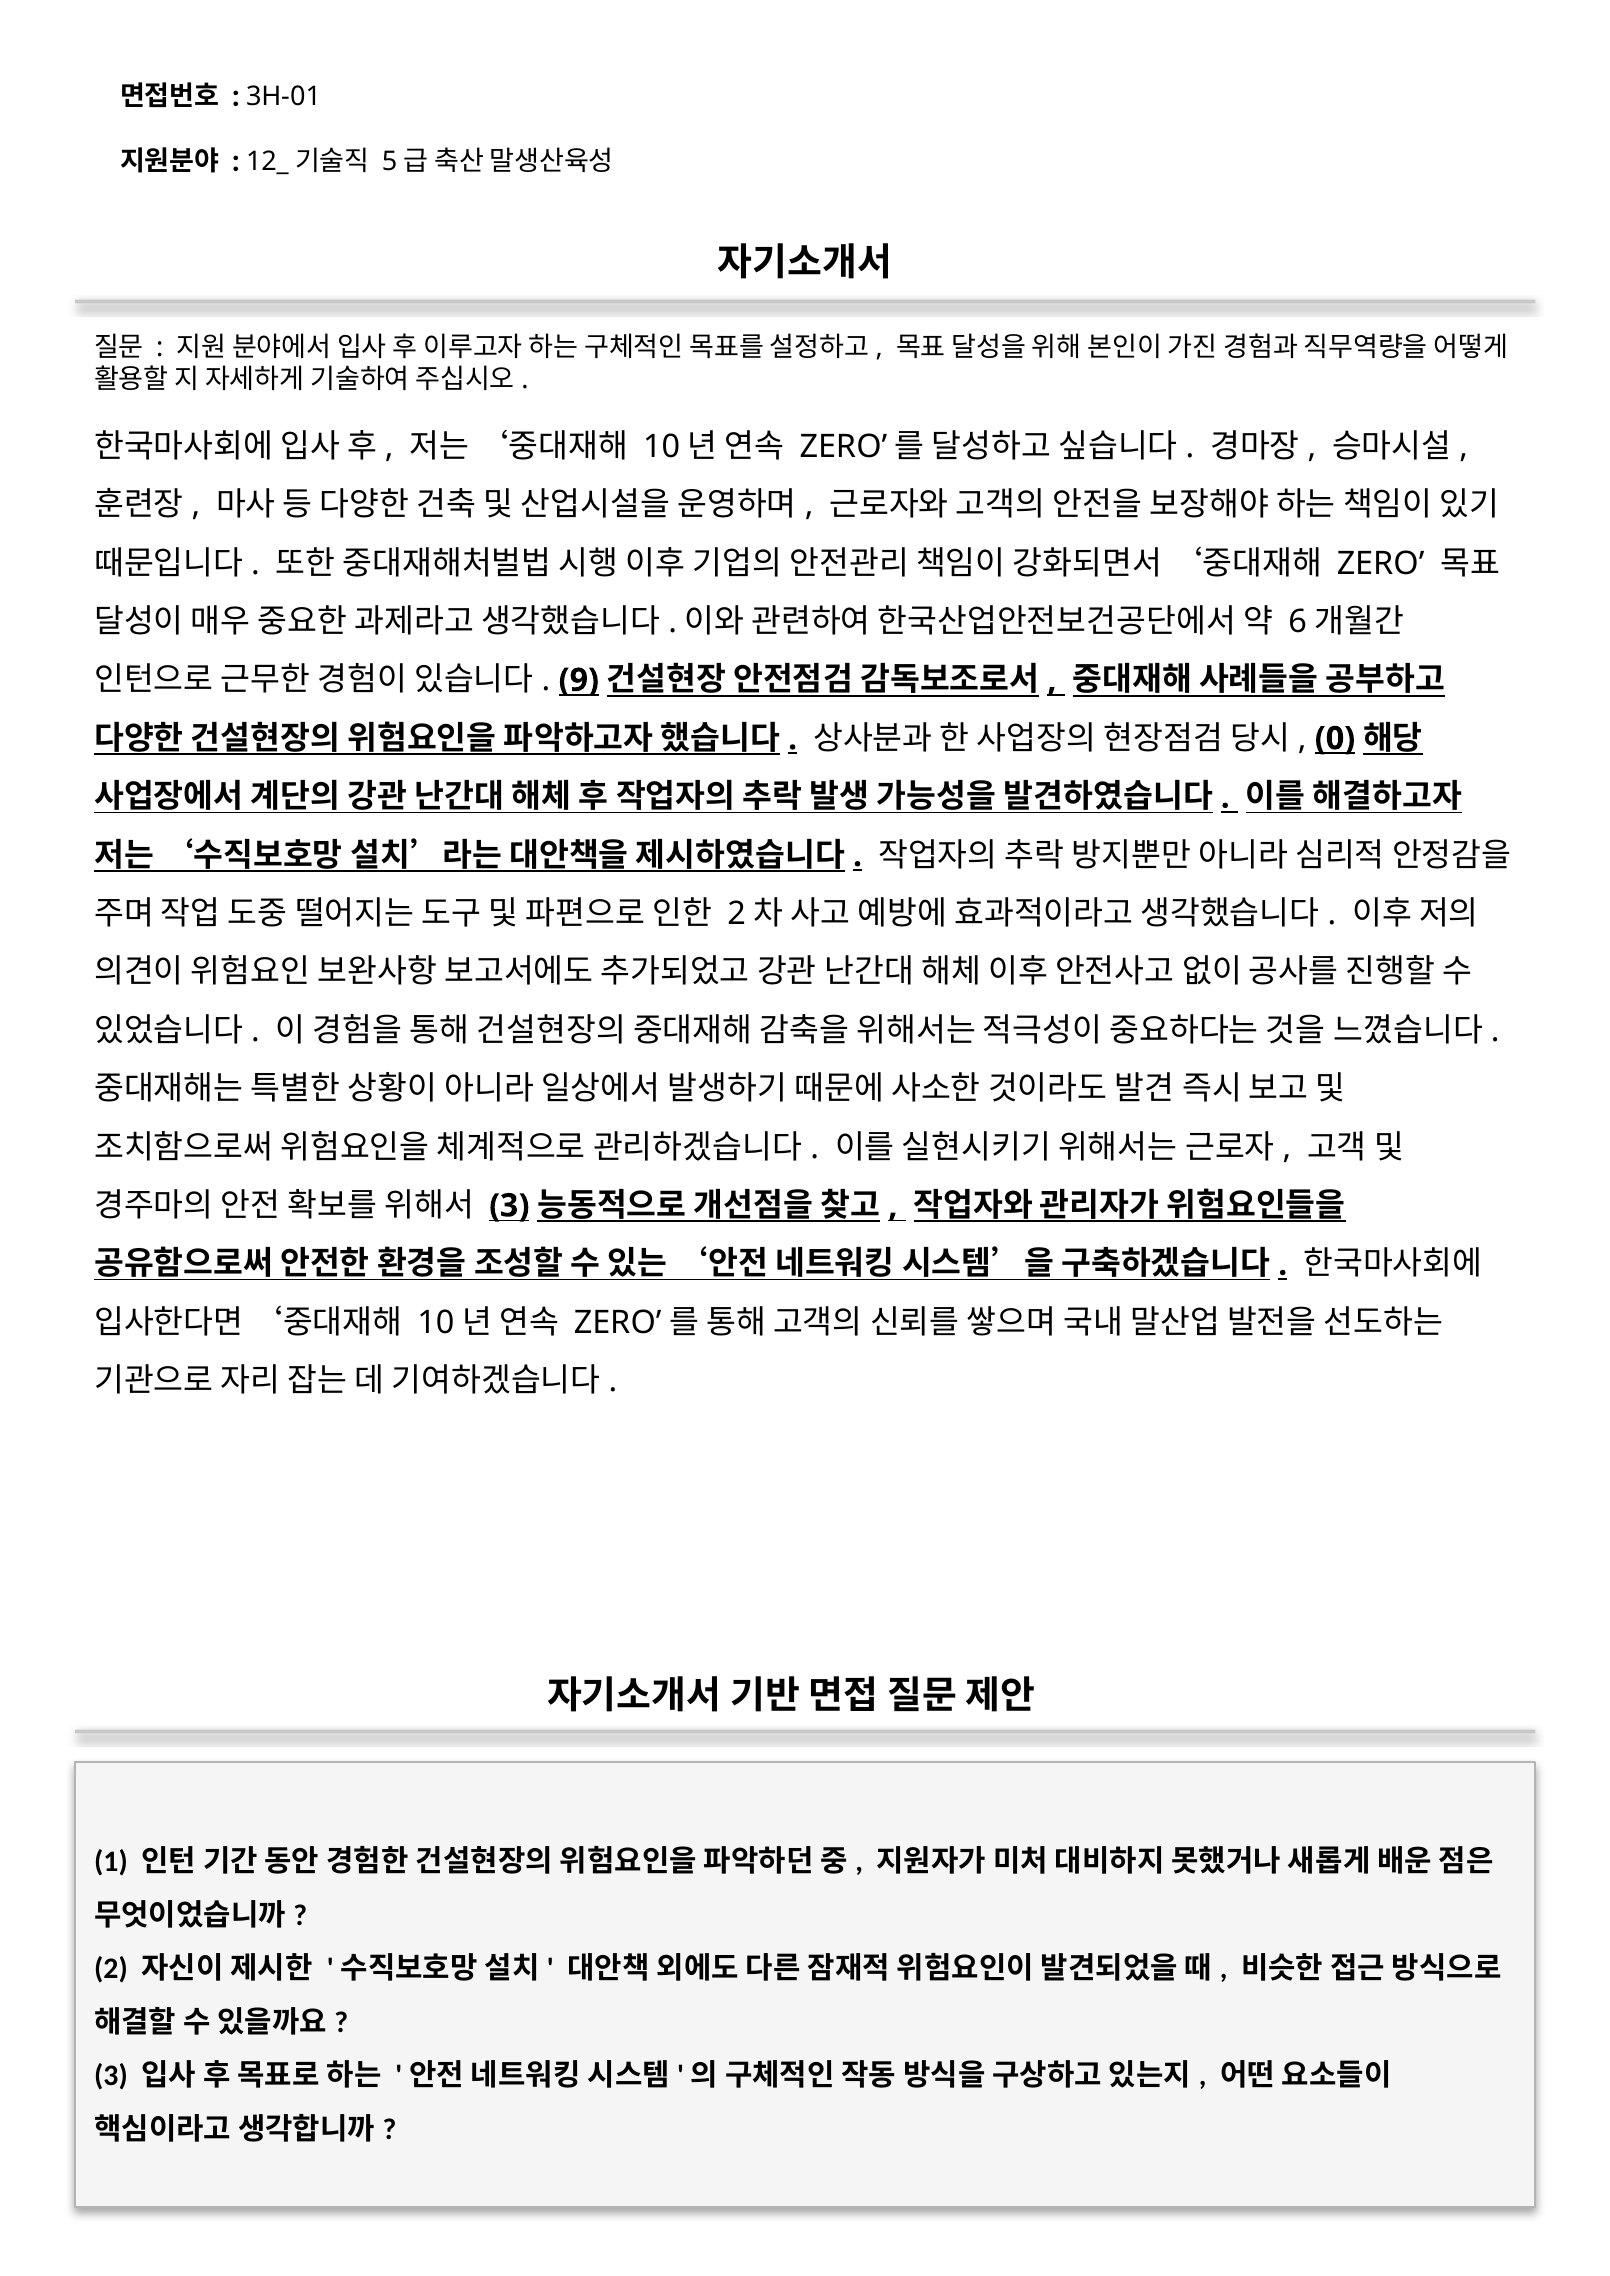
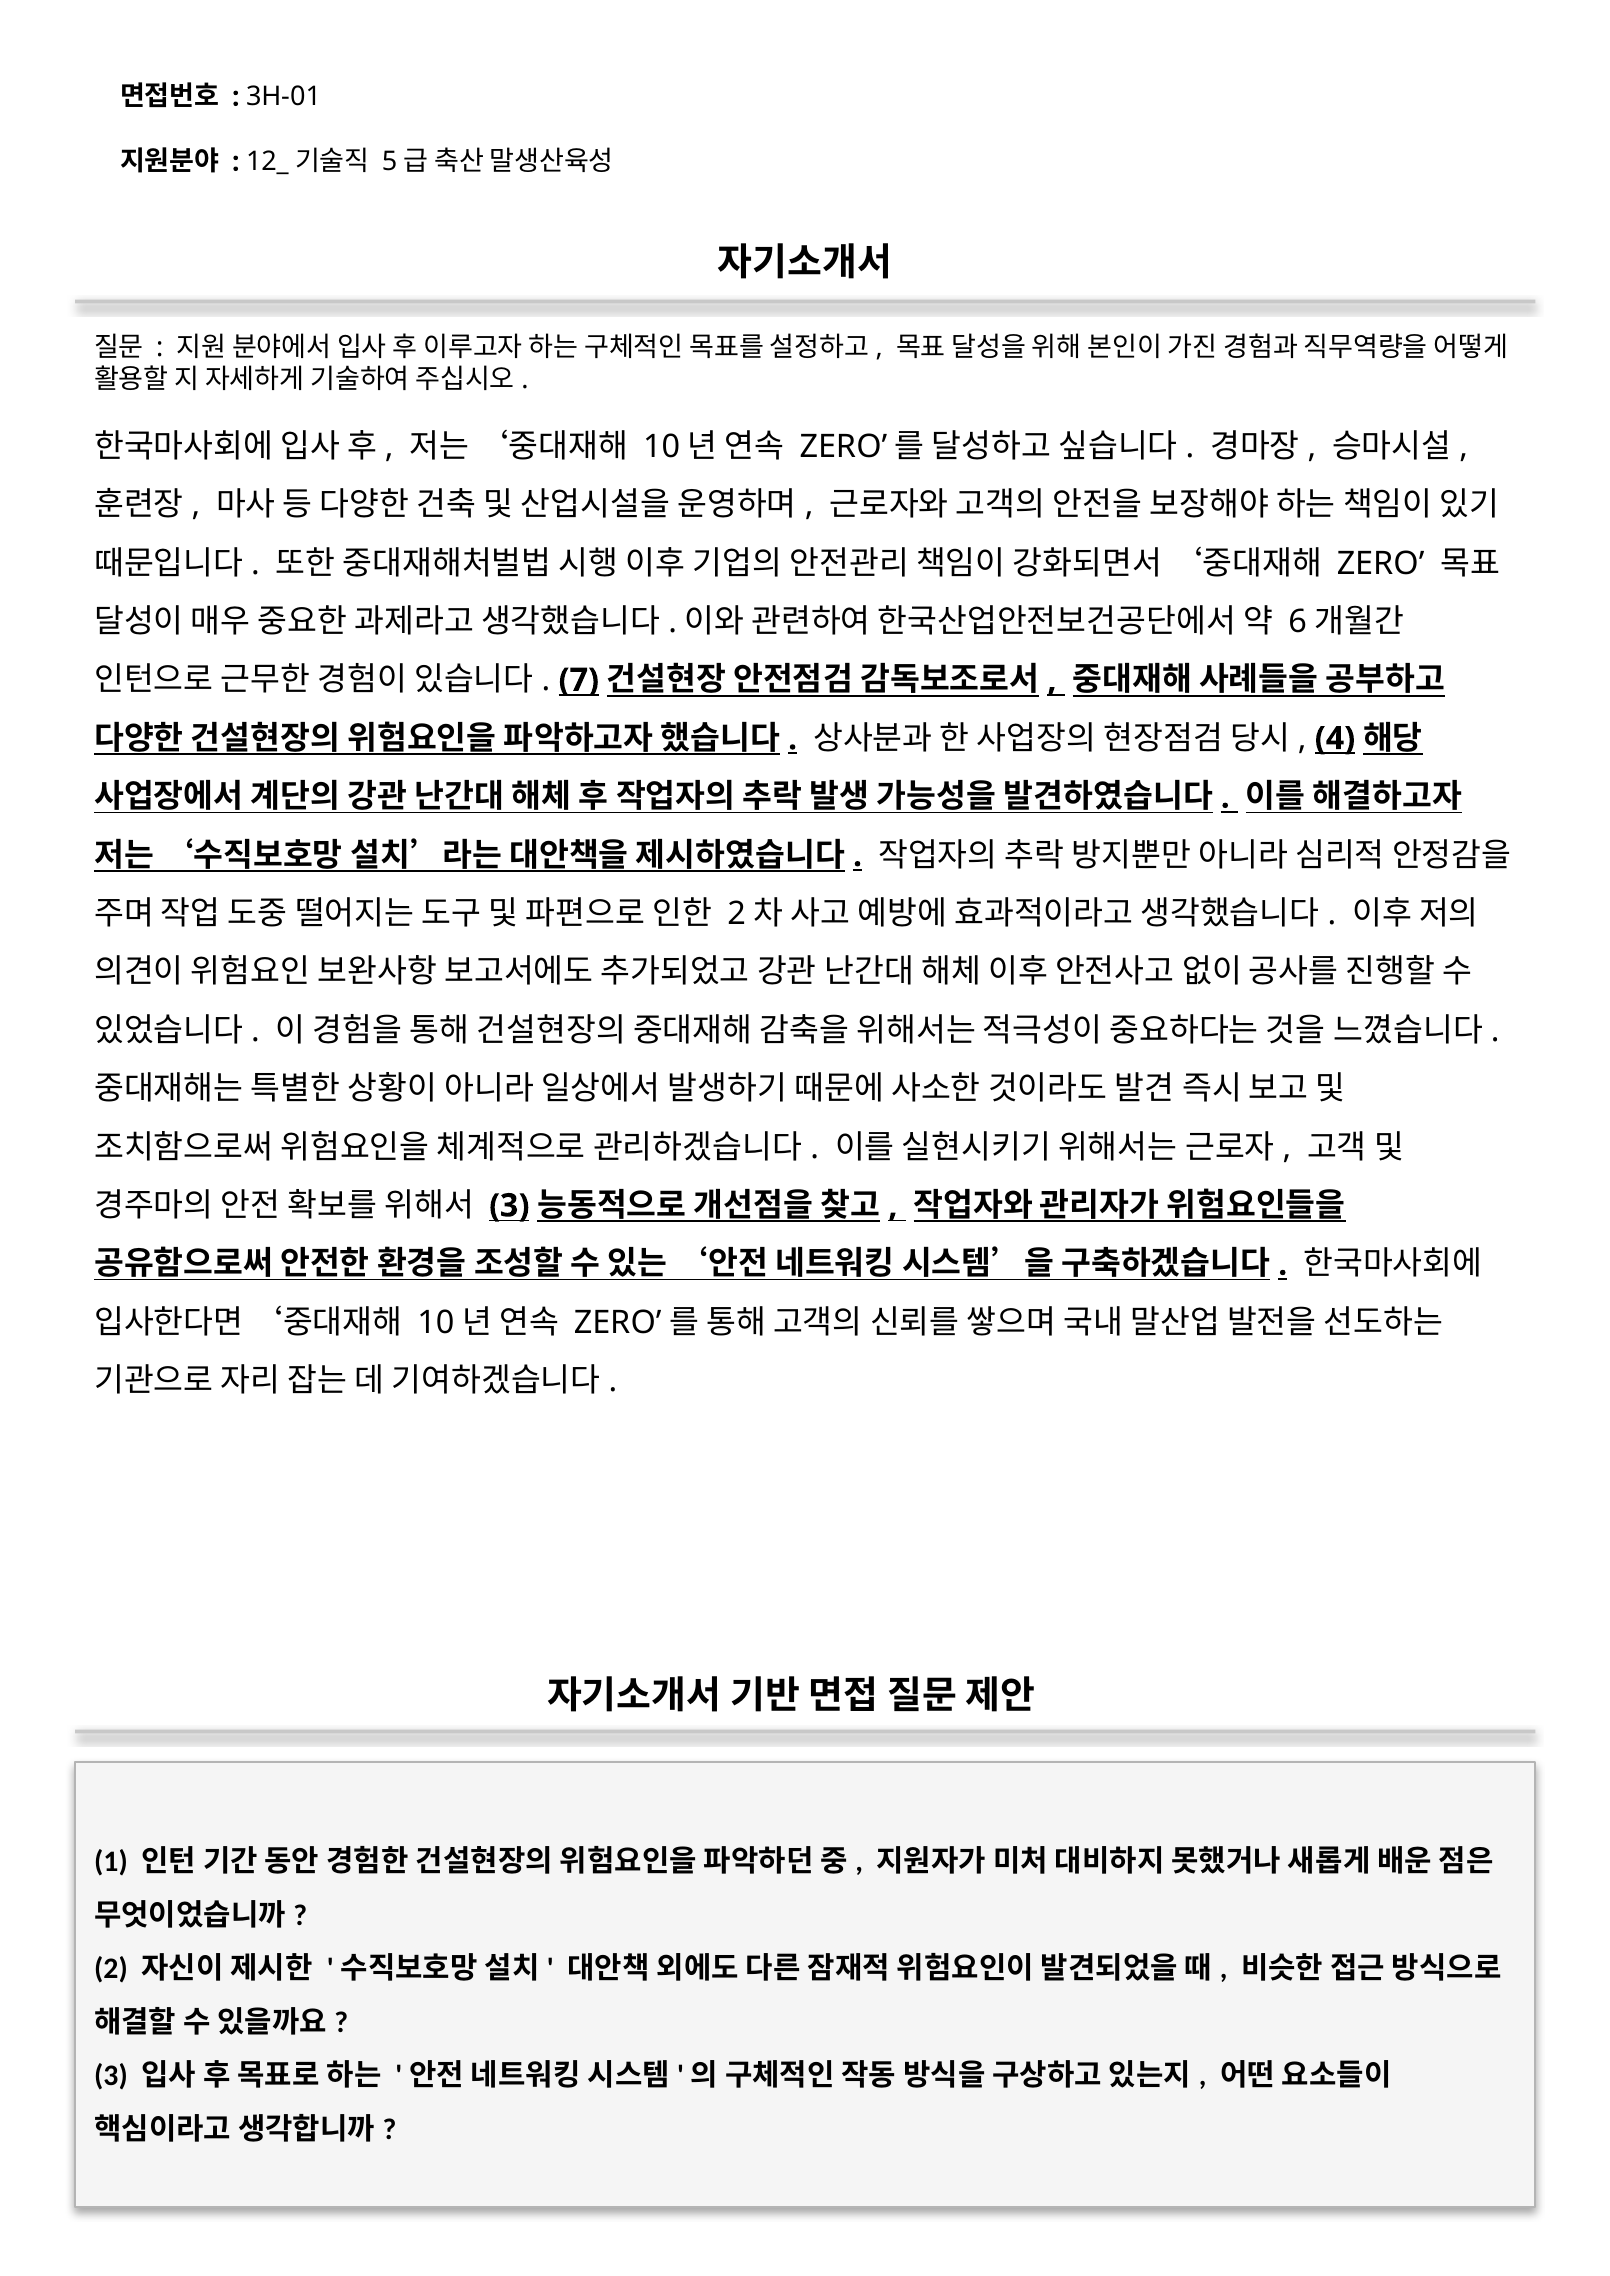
9: 9 -> 7 (579, 680)
0: 0 -> 4 (1335, 739)
